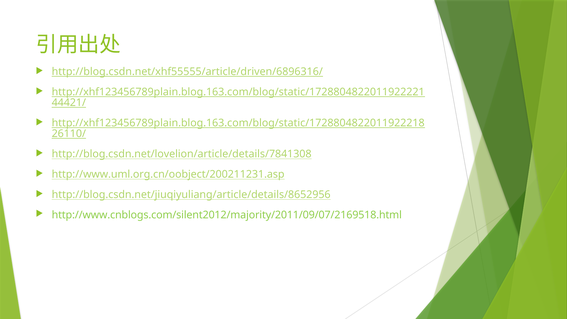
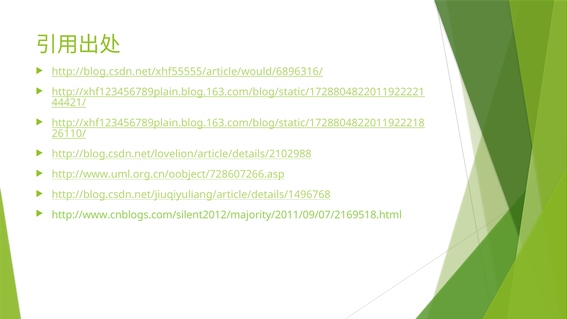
http://blog.csdn.net/xhf55555/article/driven/6896316/: http://blog.csdn.net/xhf55555/article/driven/6896316/ -> http://blog.csdn.net/xhf55555/article/would/6896316/ (187, 72)
http://blog.csdn.net/lovelion/article/details/7841308: http://blog.csdn.net/lovelion/article/details/7841308 -> http://blog.csdn.net/lovelion/article/details/2102988 (182, 154)
http://www.uml.org.cn/oobject/200211231.asp: http://www.uml.org.cn/oobject/200211231.asp -> http://www.uml.org.cn/oobject/728607266.asp (168, 174)
http://blog.csdn.net/jiuqiyuliang/article/details/8652956: http://blog.csdn.net/jiuqiyuliang/article/details/8652956 -> http://blog.csdn.net/jiuqiyuliang/article/details/1496768 (191, 195)
